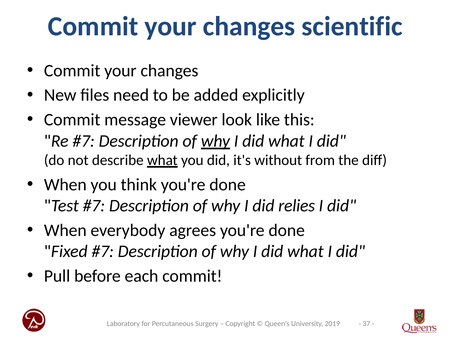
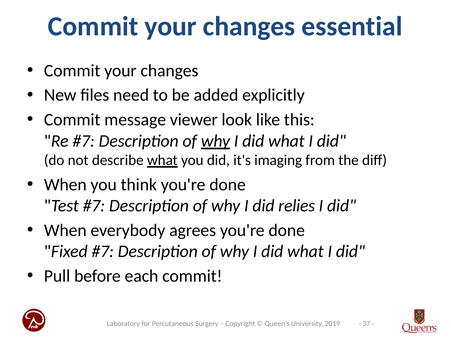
scientific: scientific -> essential (352, 26)
without: without -> imaging (278, 160)
